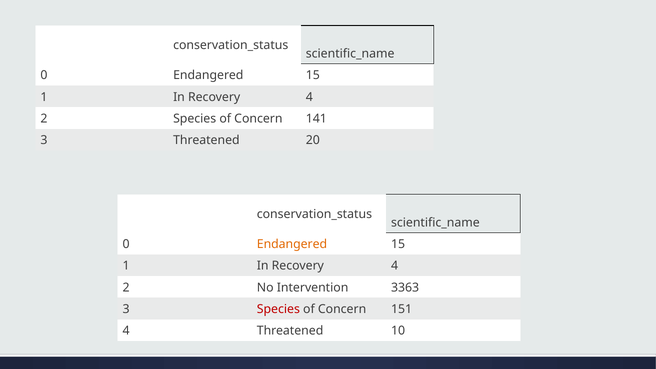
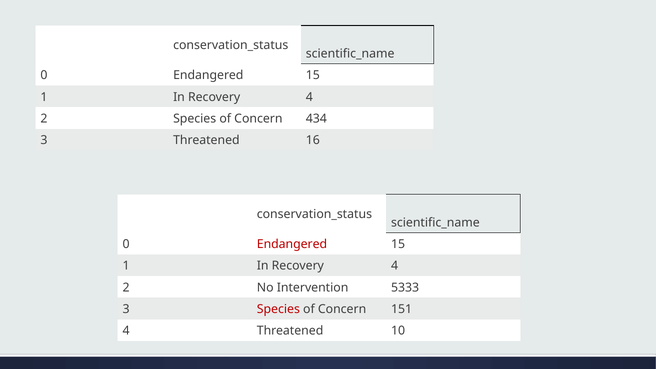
141: 141 -> 434 (316, 119)
20: 20 -> 16 (313, 140)
Endangered colour: orange -> red (292, 244)
3363: 3363 -> 5333 (405, 288)
